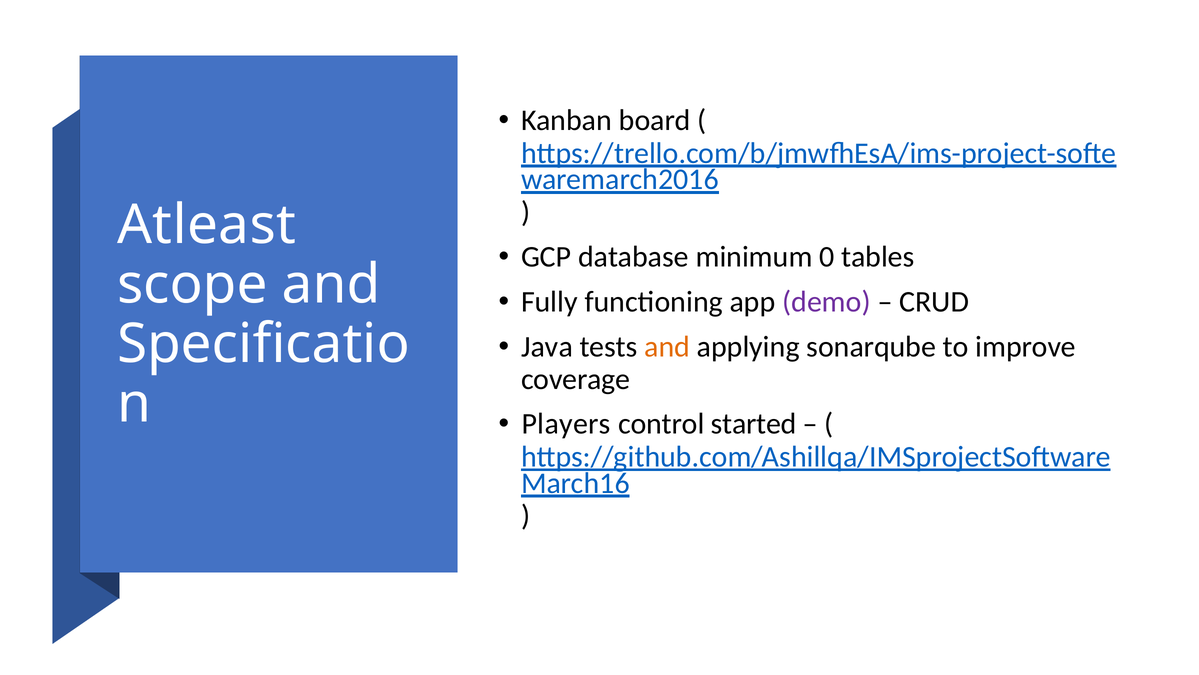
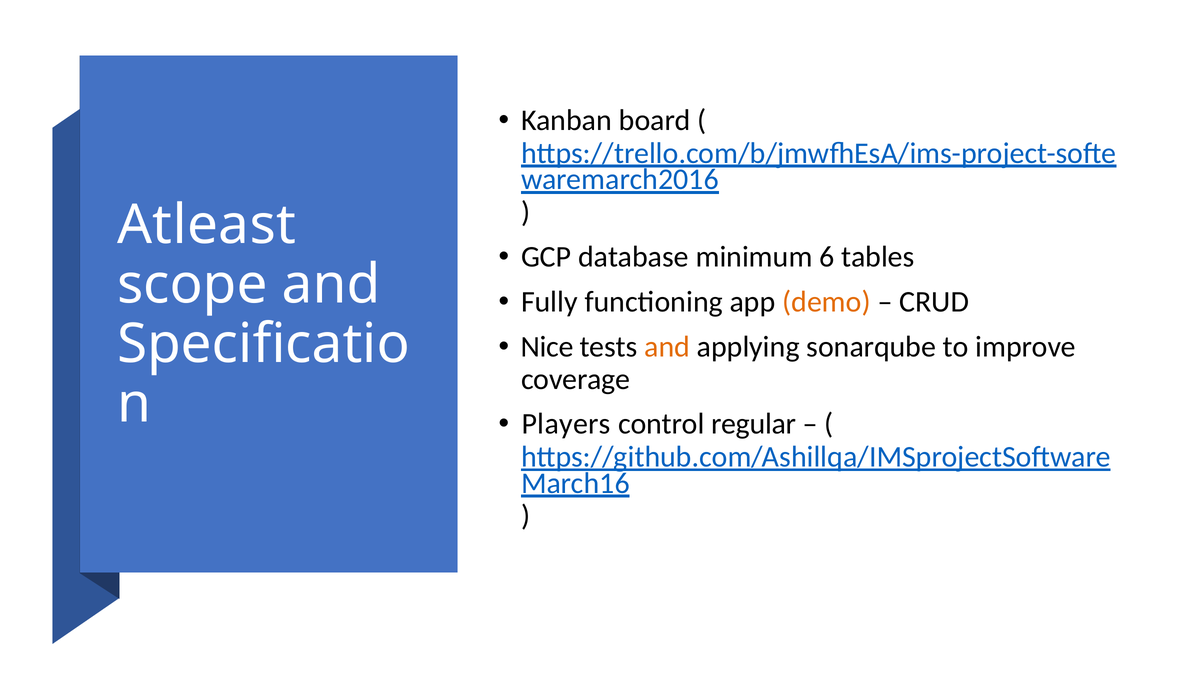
0: 0 -> 6 (827, 257)
demo colour: purple -> orange (826, 302)
Java: Java -> Nice (547, 347)
started: started -> regular (754, 424)
